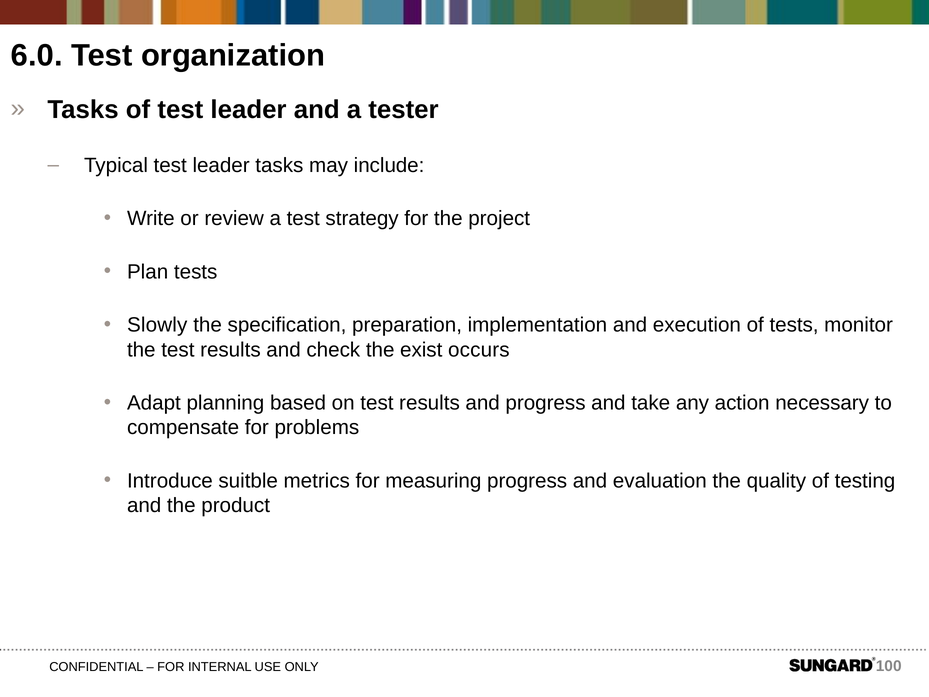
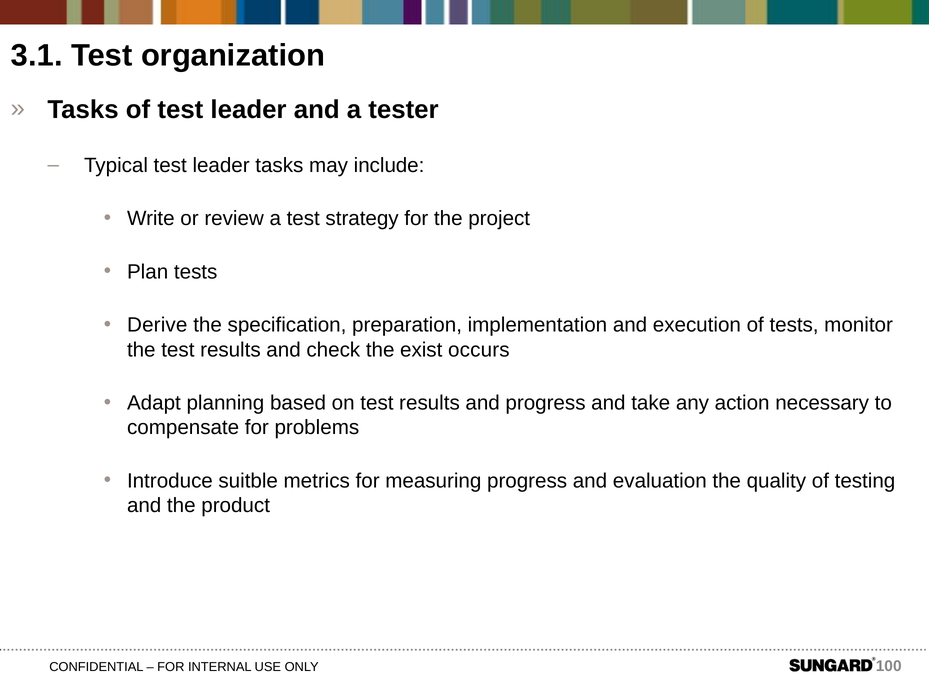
6.0: 6.0 -> 3.1 (37, 55)
Slowly: Slowly -> Derive (157, 325)
